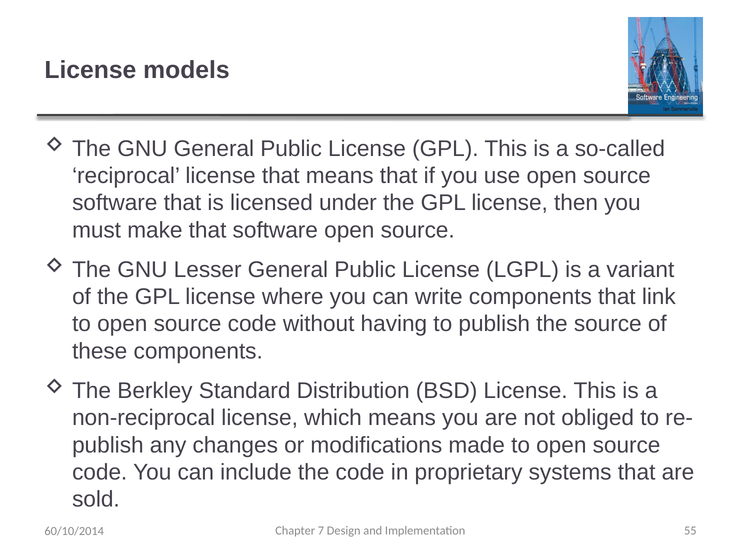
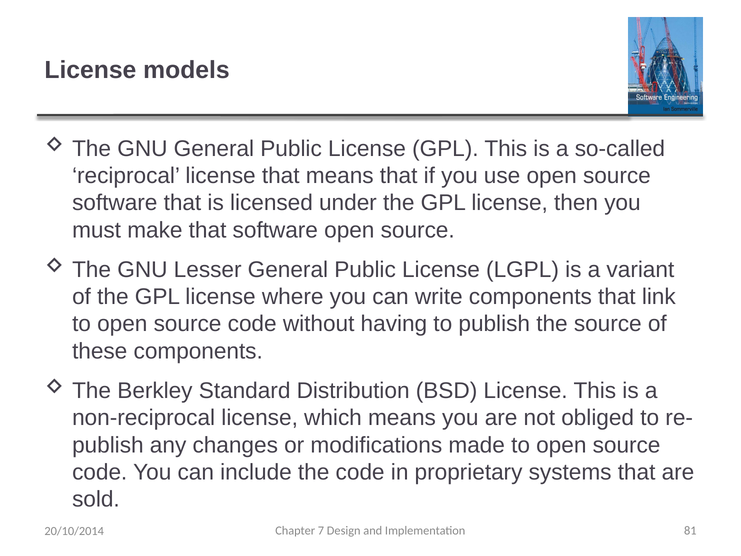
55: 55 -> 81 (690, 531)
60/10/2014: 60/10/2014 -> 20/10/2014 (74, 531)
